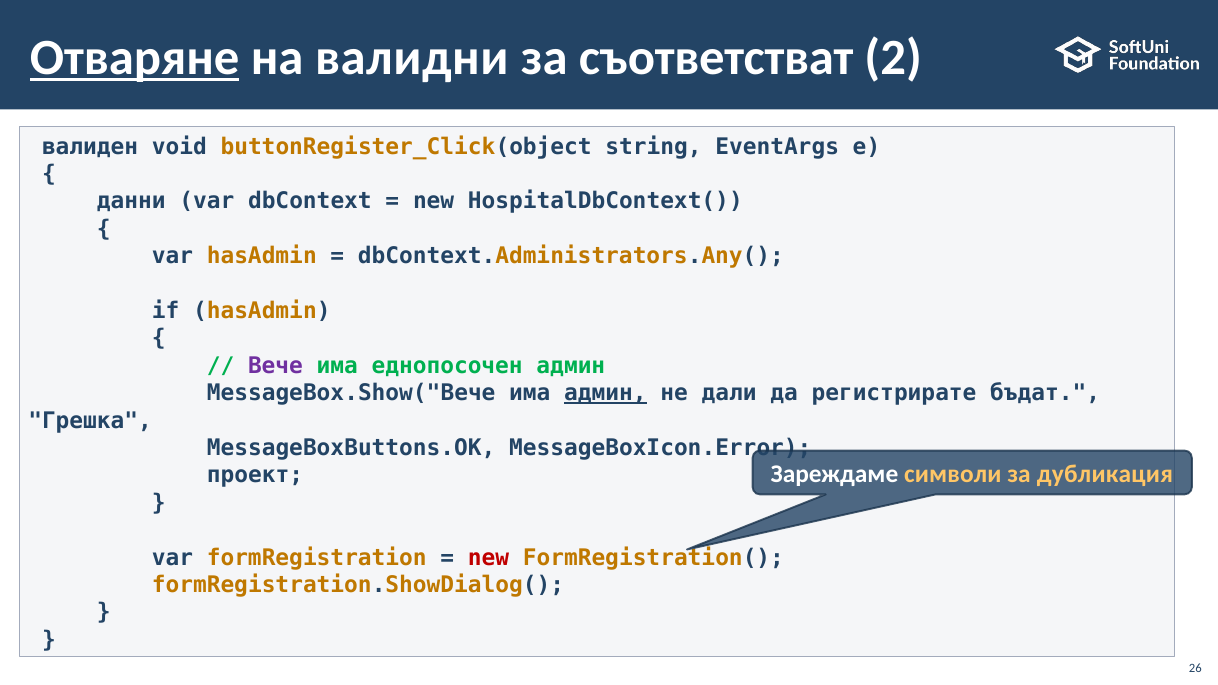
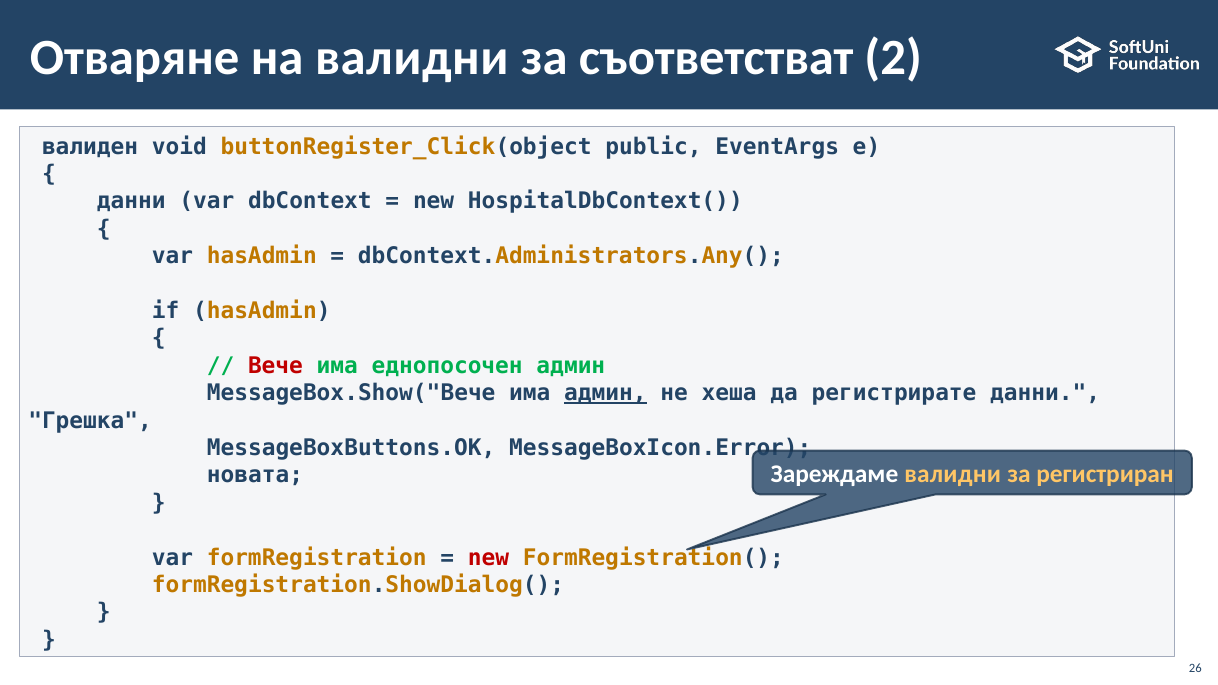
Отваряне underline: present -> none (135, 58)
string: string -> public (654, 147)
Вече colour: purple -> red (275, 366)
дали: дали -> хеша (729, 393)
регистрирате бъдат: бъдат -> данни (1045, 393)
Зареждаме символи: символи -> валидни (953, 474)
дубликация: дубликация -> регистриран (1105, 474)
проект: проект -> новата (255, 475)
